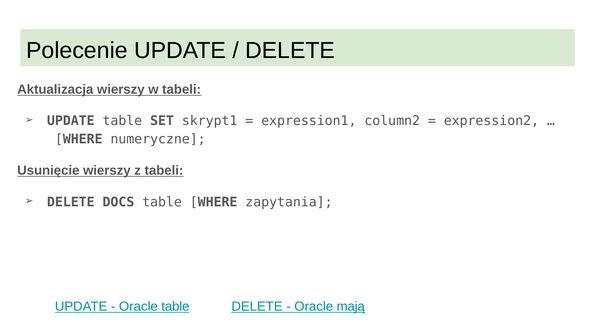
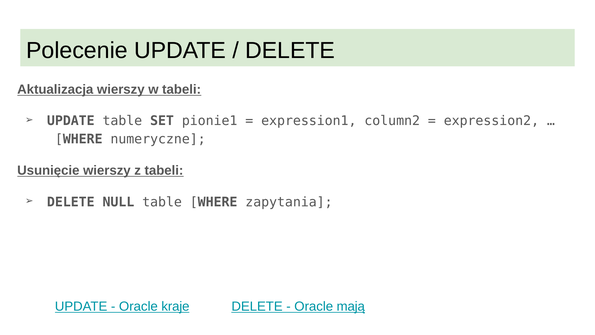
skrypt1: skrypt1 -> pionie1 (210, 121)
DOCS: DOCS -> NULL (118, 202)
Oracle table: table -> kraje (175, 306)
